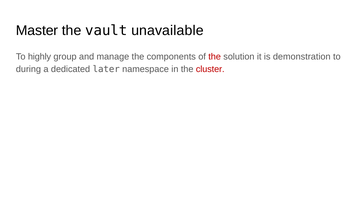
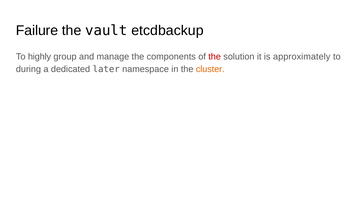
Master: Master -> Failure (37, 31)
unavailable: unavailable -> etcdbackup (167, 31)
demonstration: demonstration -> approximately (302, 57)
cluster colour: red -> orange (210, 69)
